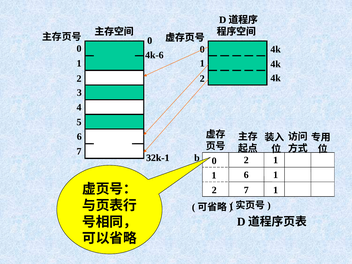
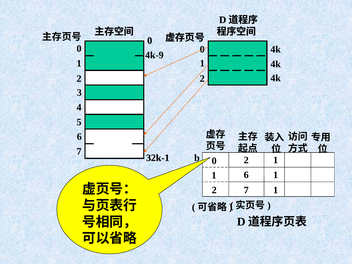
4k-6: 4k-6 -> 4k-9 (154, 55)
